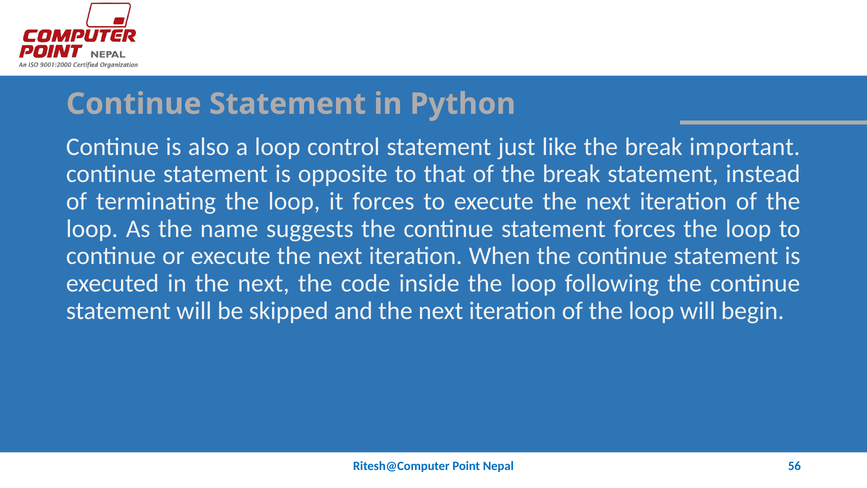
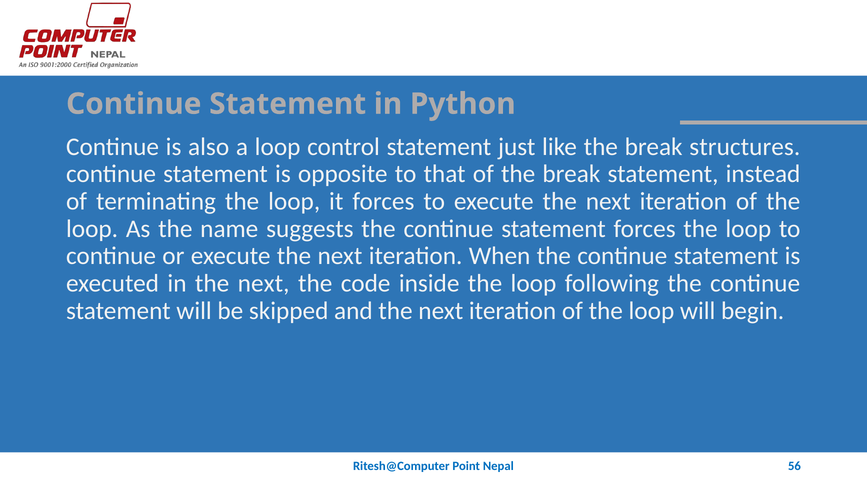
important: important -> structures (745, 147)
